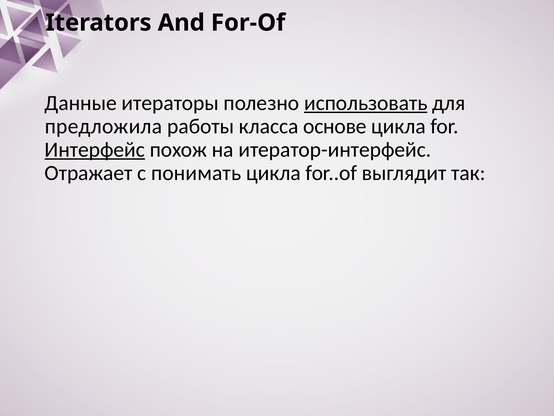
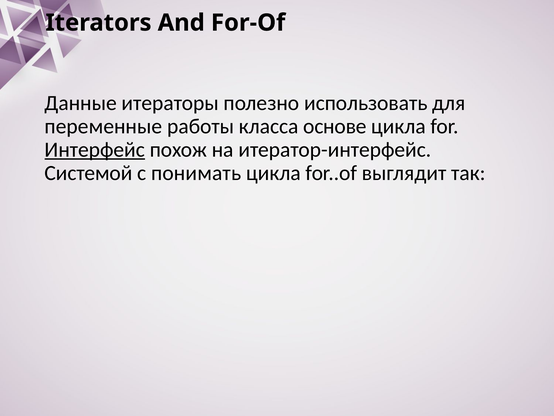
использовать underline: present -> none (366, 103)
предложила: предложила -> переменные (103, 126)
Отражает: Отражает -> Системой (89, 173)
